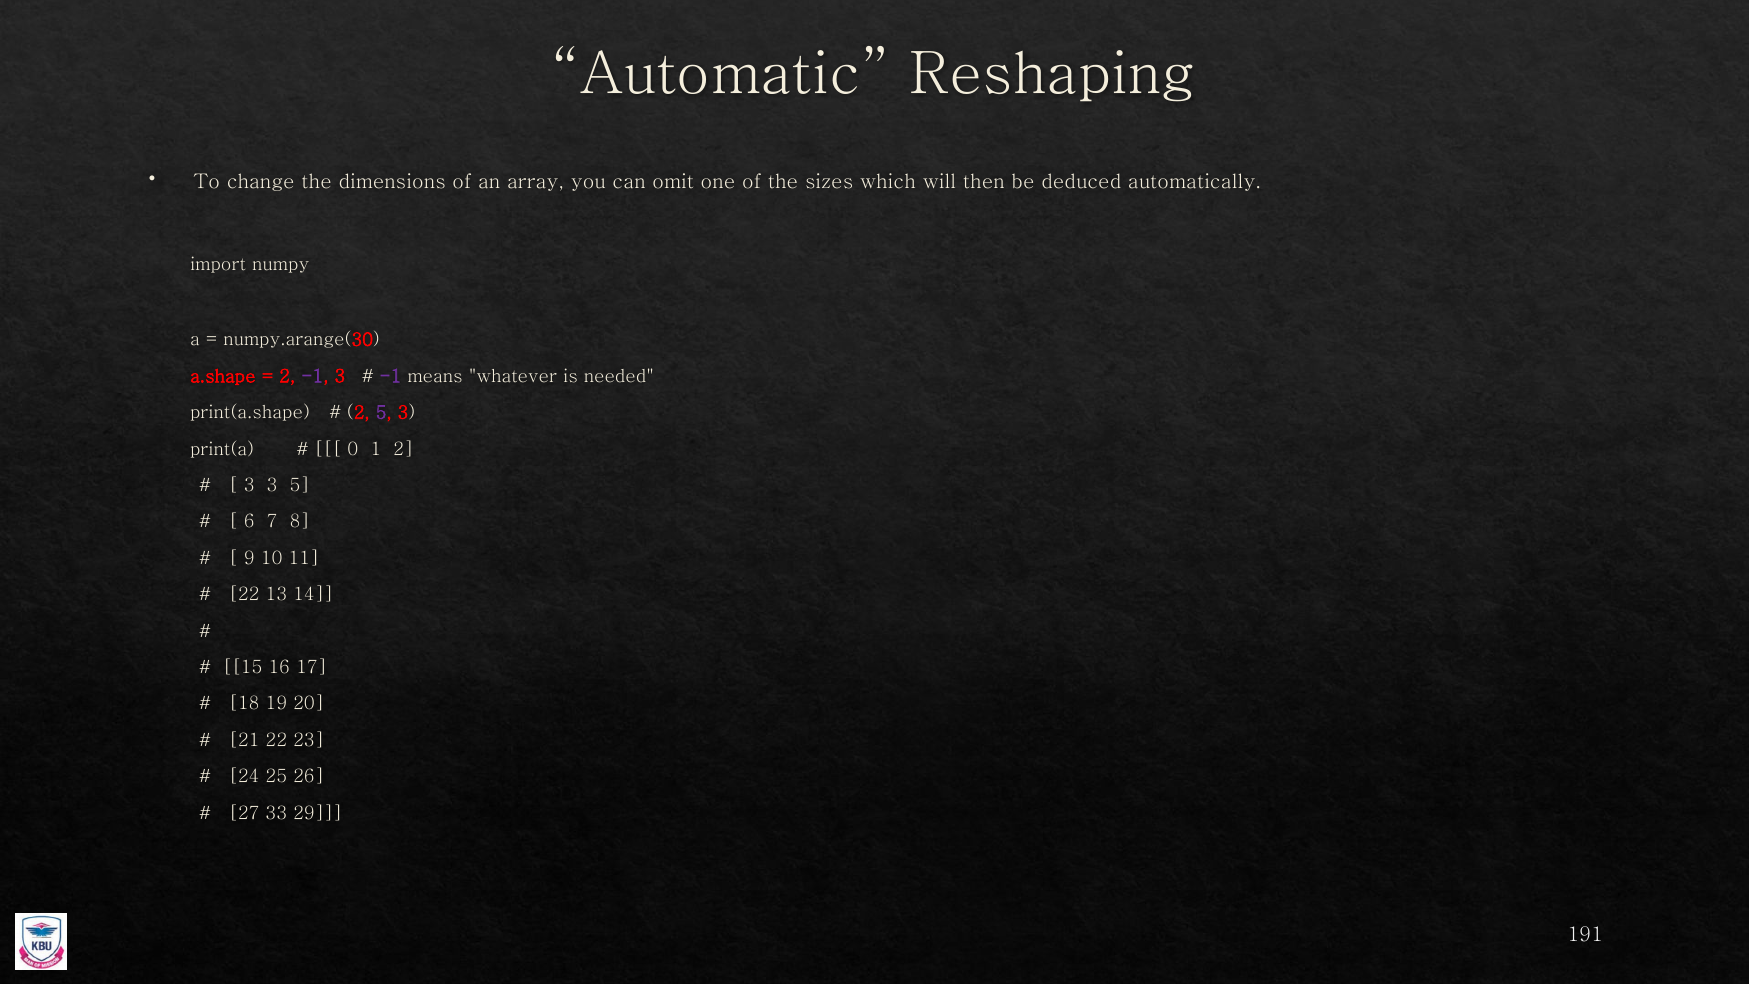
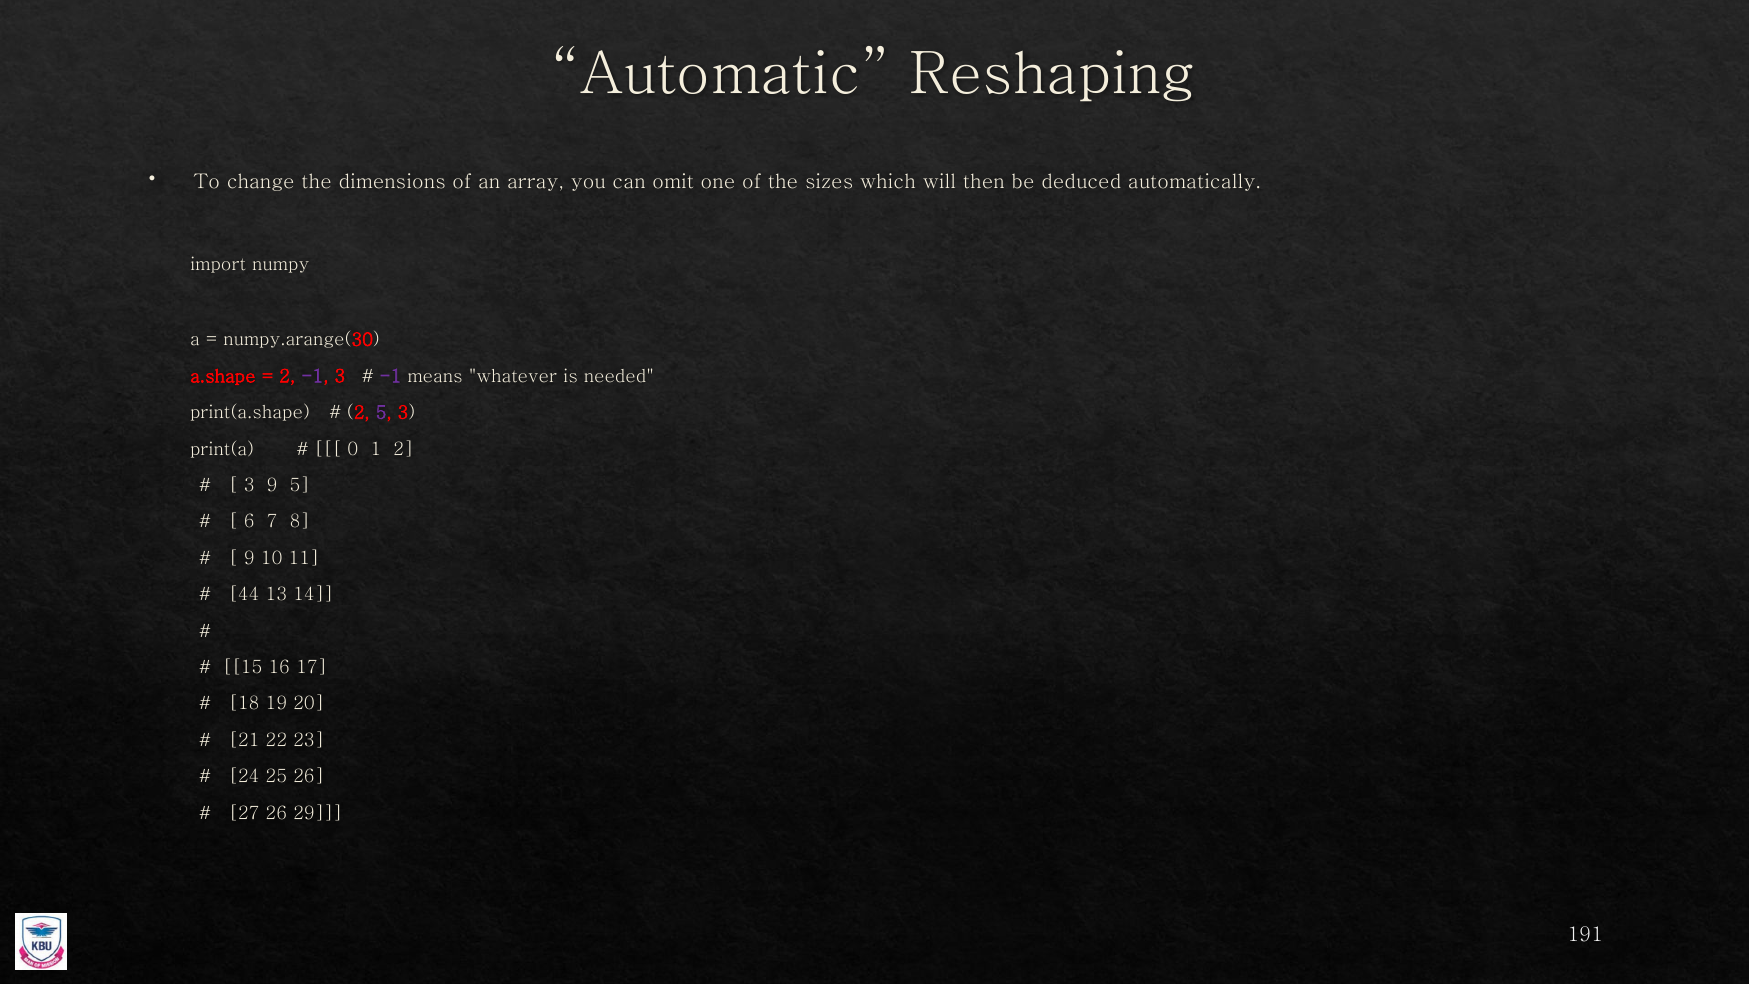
3 3: 3 -> 9 (272, 485)
22: 22 -> 44 (244, 595)
27 33: 33 -> 26 (276, 813)
